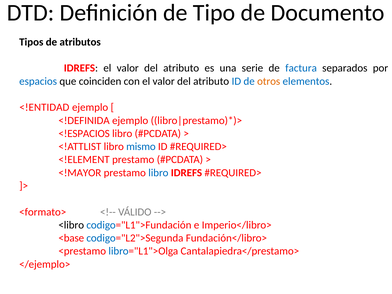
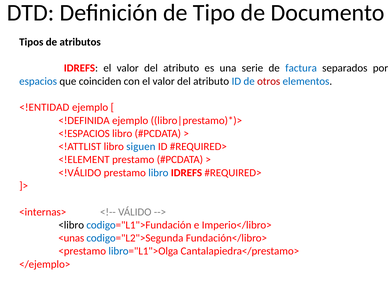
otros colour: orange -> red (269, 81)
mismo: mismo -> siguen (141, 147)
<!MAYOR: <!MAYOR -> <!VÁLIDO (80, 173)
<formato>: <formato> -> <internas> (43, 212)
<base: <base -> <unas (71, 238)
